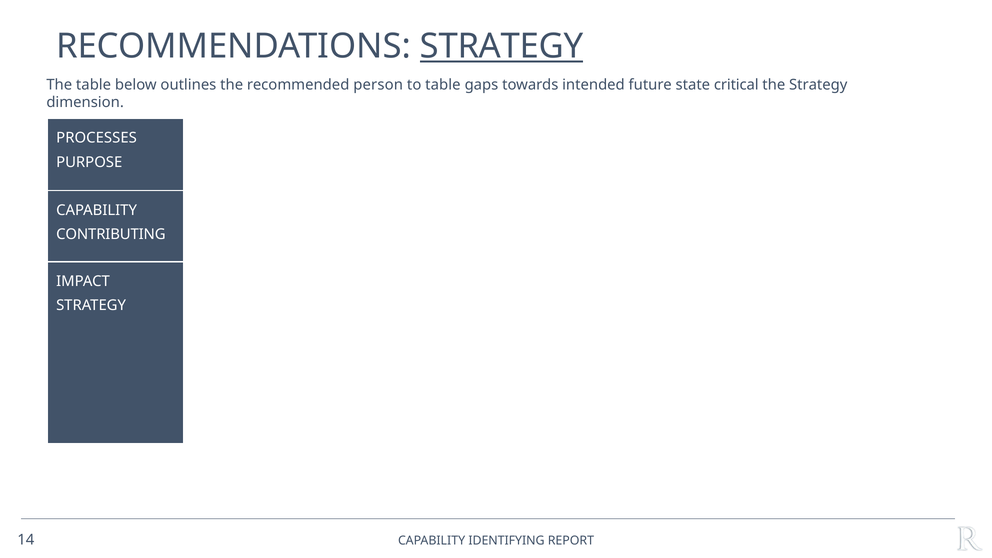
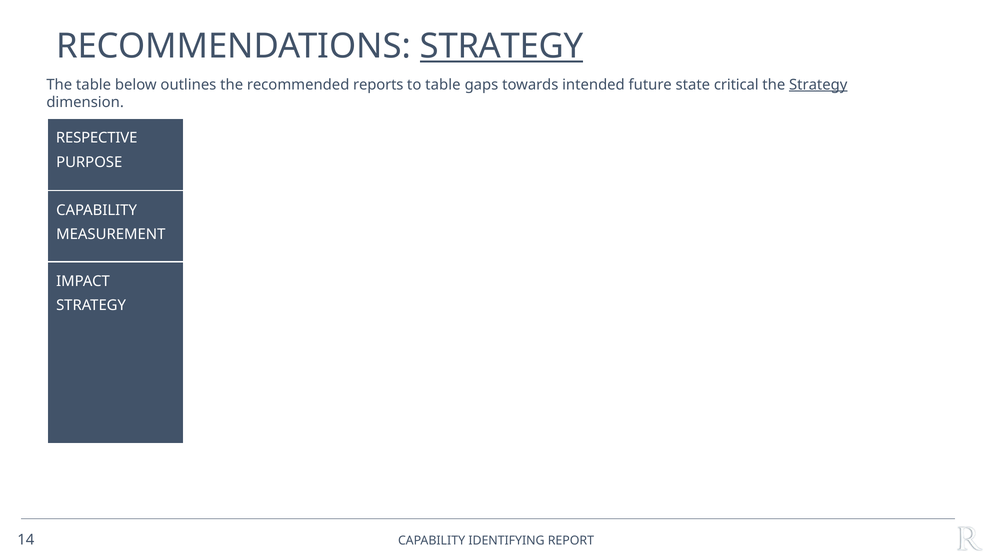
person: person -> reports (378, 85)
Strategy underline: none -> present (818, 85)
PROCESSES: PROCESSES -> RESPECTIVE (97, 138)
CONTRIBUTING: CONTRIBUTING -> MEASUREMENT (111, 234)
